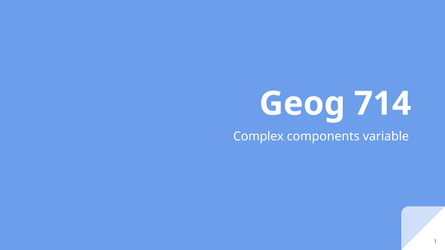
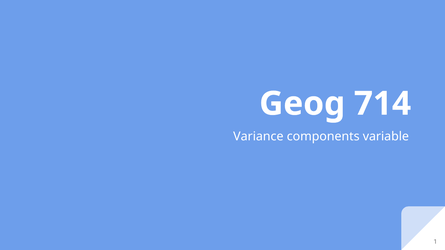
Complex: Complex -> Variance (258, 137)
